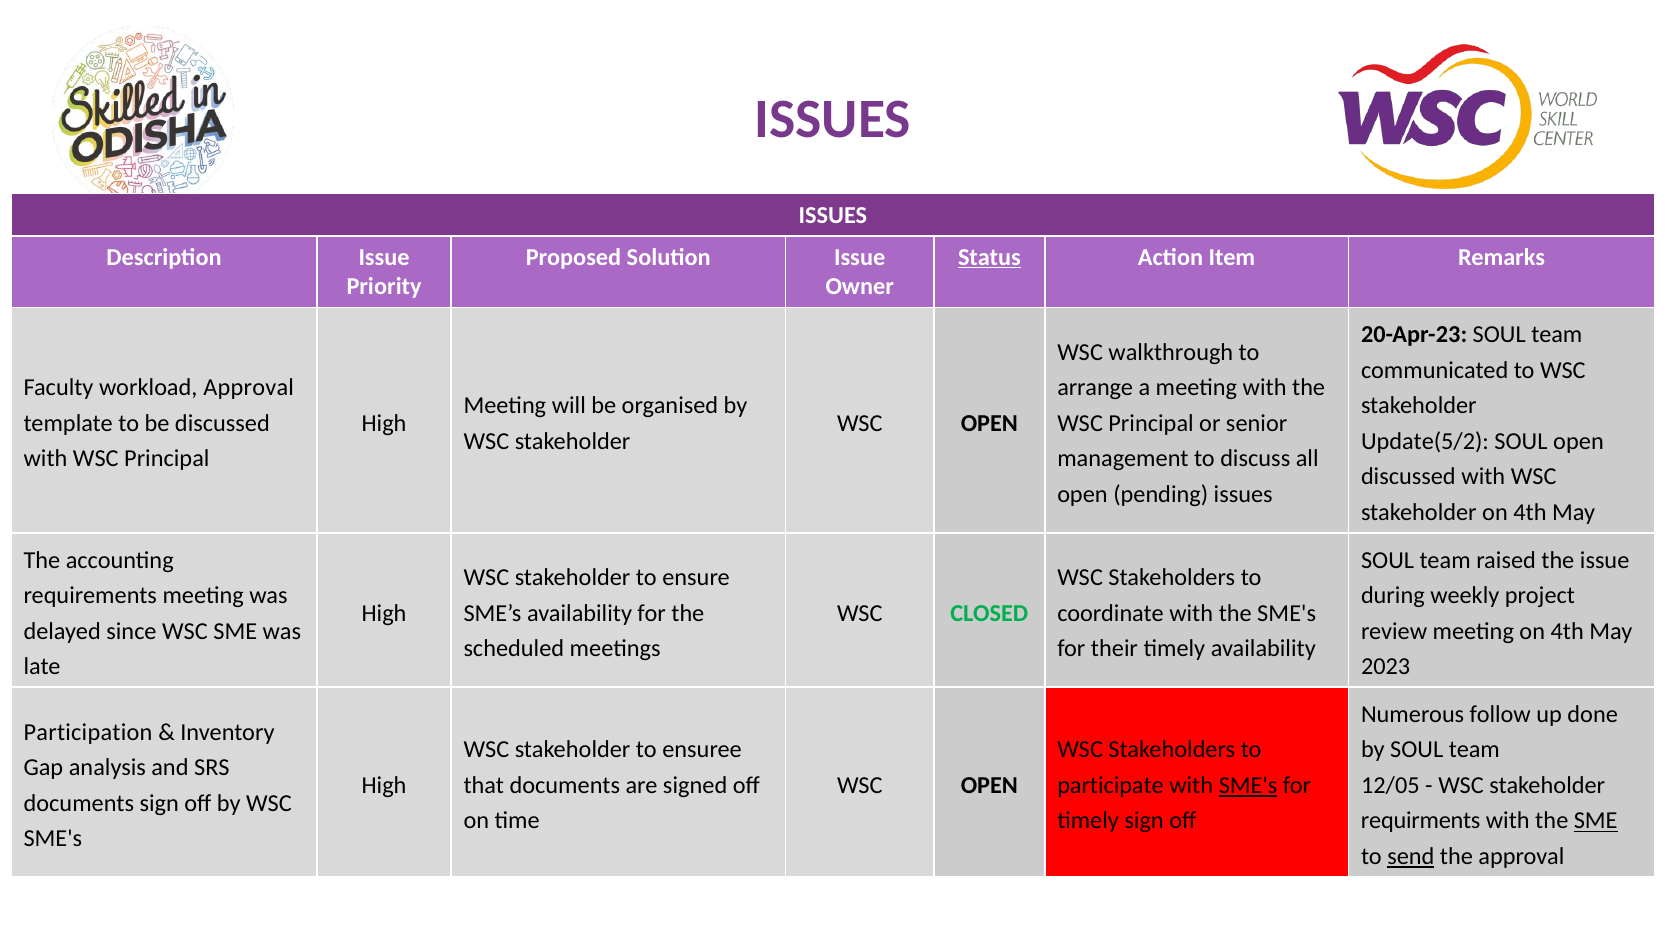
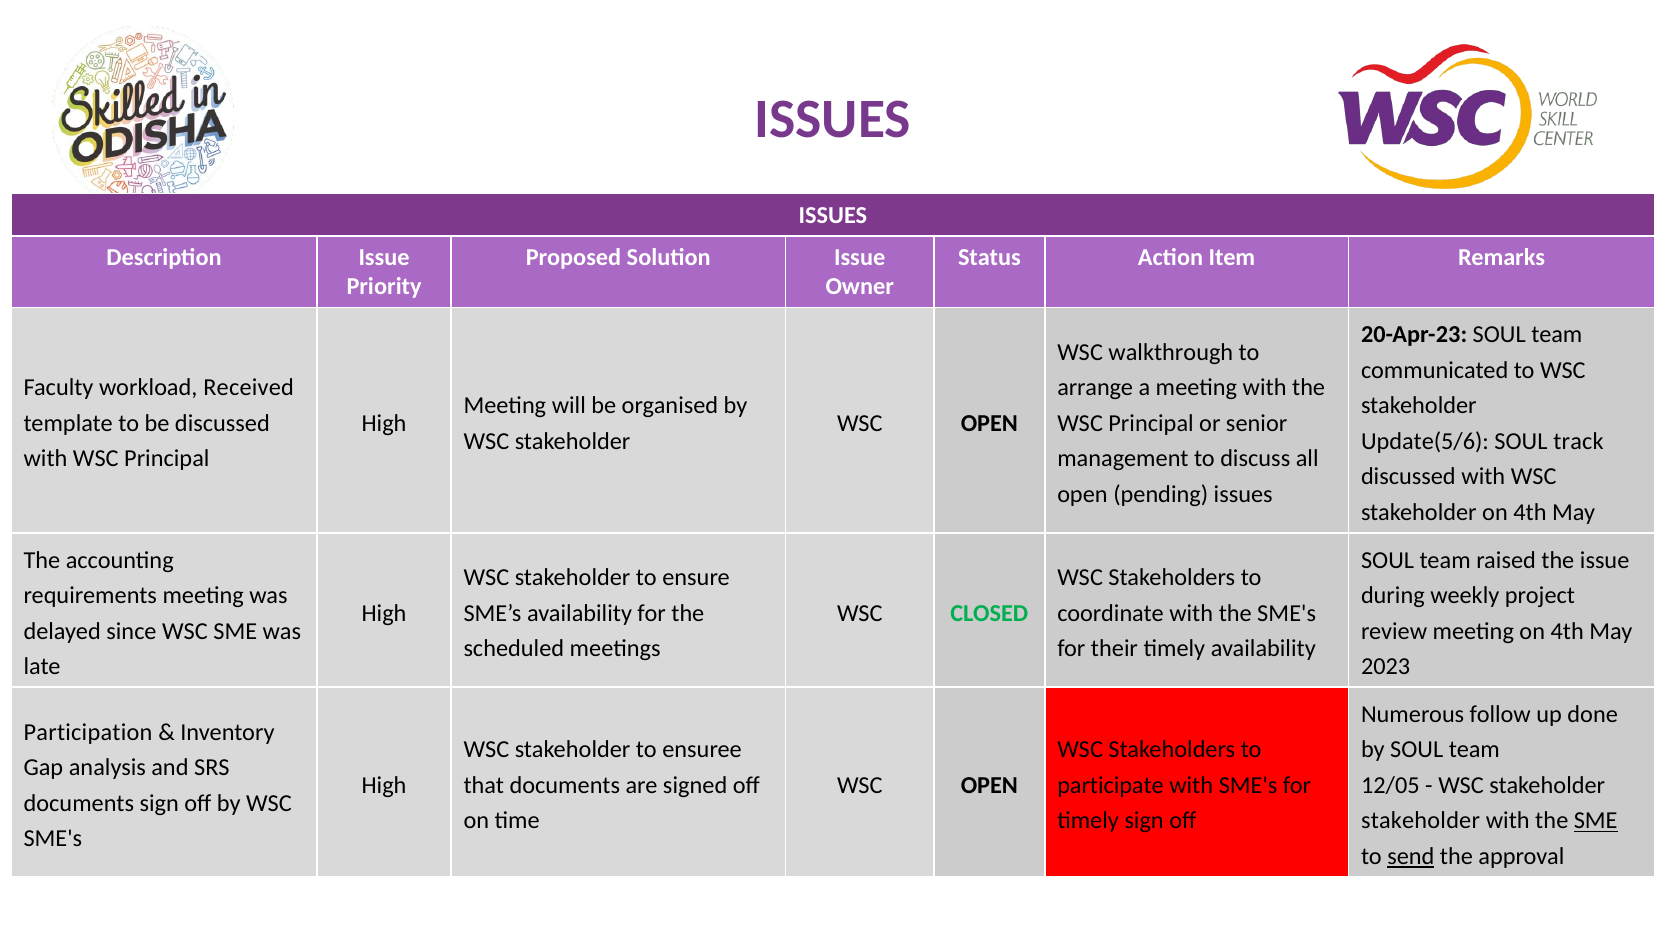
Status underline: present -> none (989, 257)
workload Approval: Approval -> Received (249, 388)
Update(5/2: Update(5/2 -> Update(5/6 (1425, 441)
SOUL open: open -> track (1579, 441)
SME's underline: present -> none (1248, 786)
requirments: requirments -> stakeholder (1421, 821)
